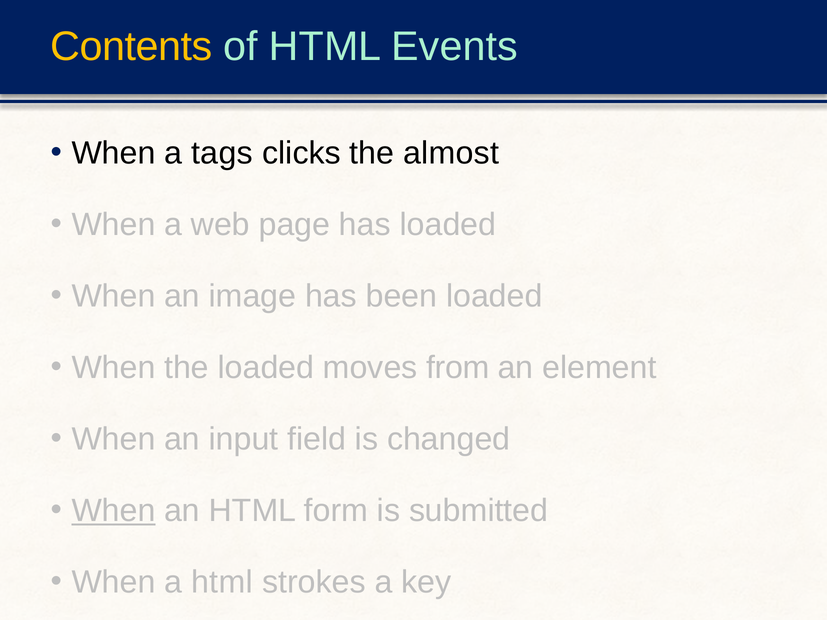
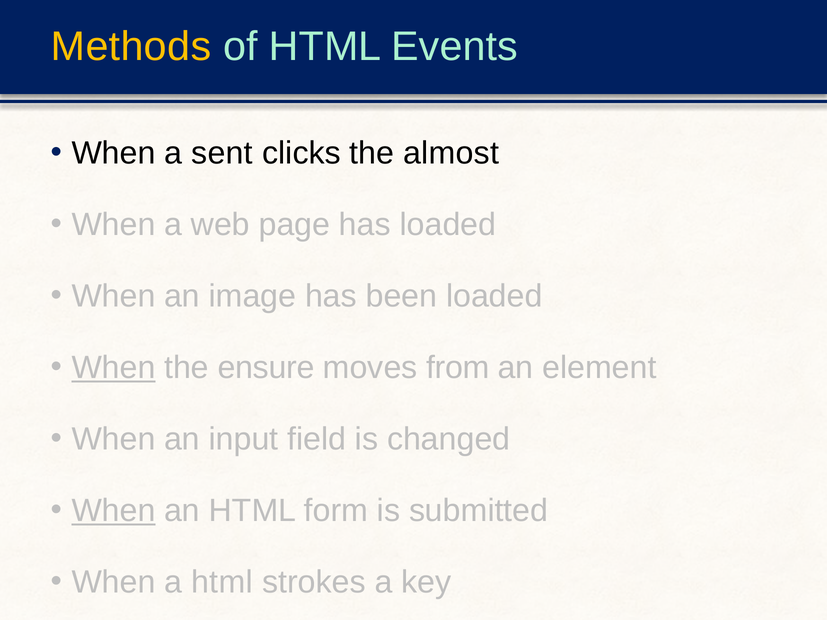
Contents: Contents -> Methods (131, 47)
tags: tags -> sent (222, 153)
When underline: none -> present (113, 368)
the loaded: loaded -> ensure (266, 368)
